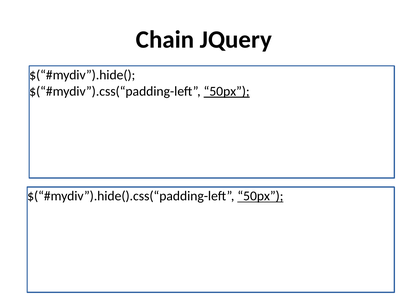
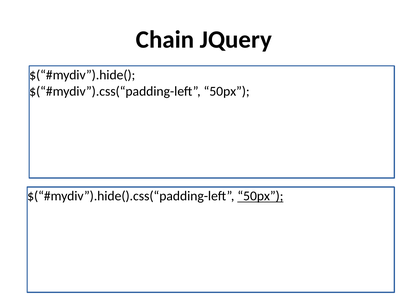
50px underline: present -> none (227, 91)
